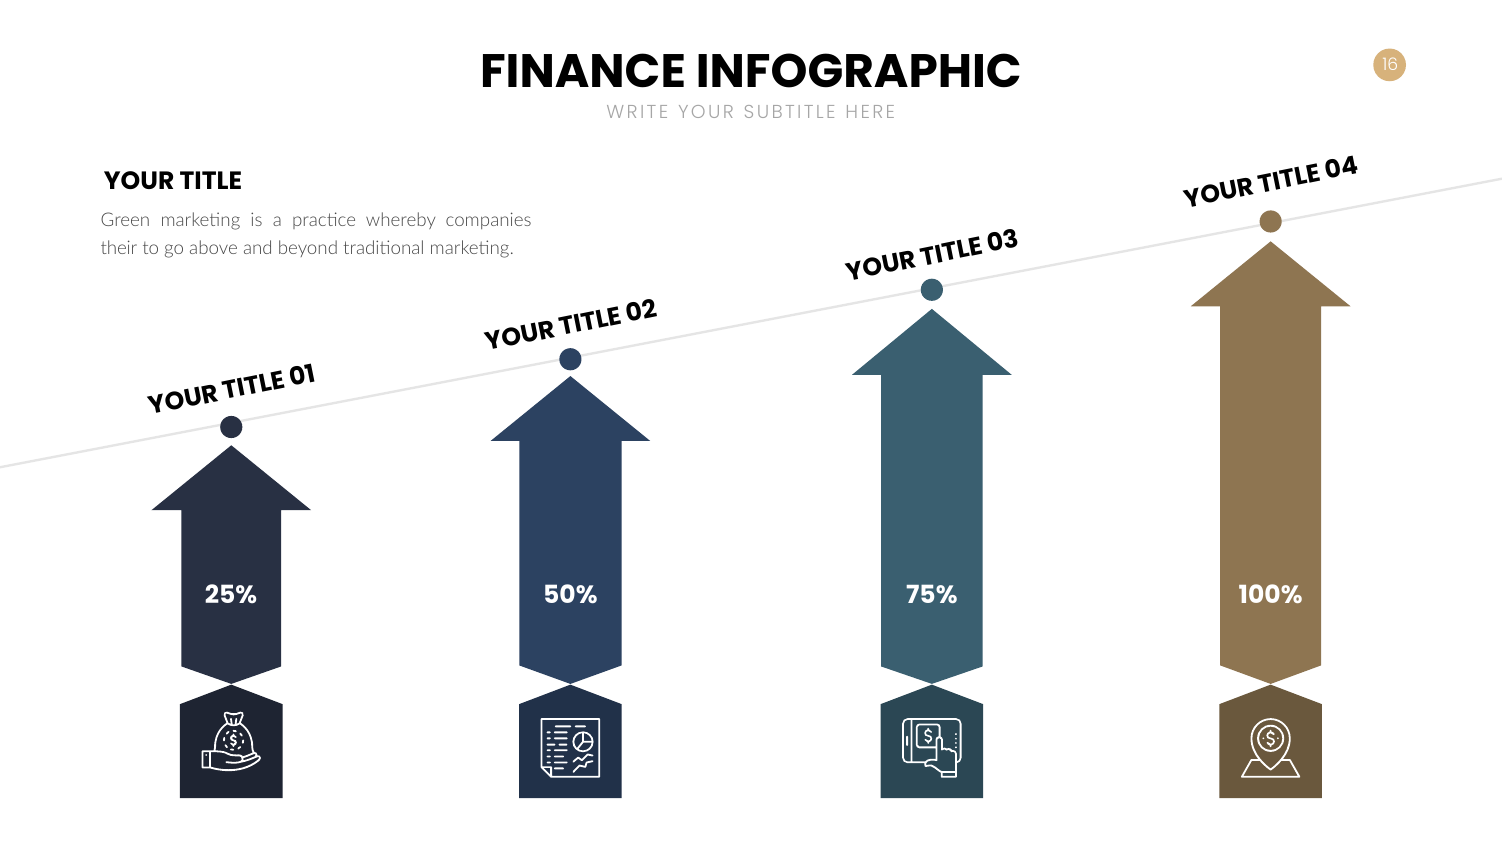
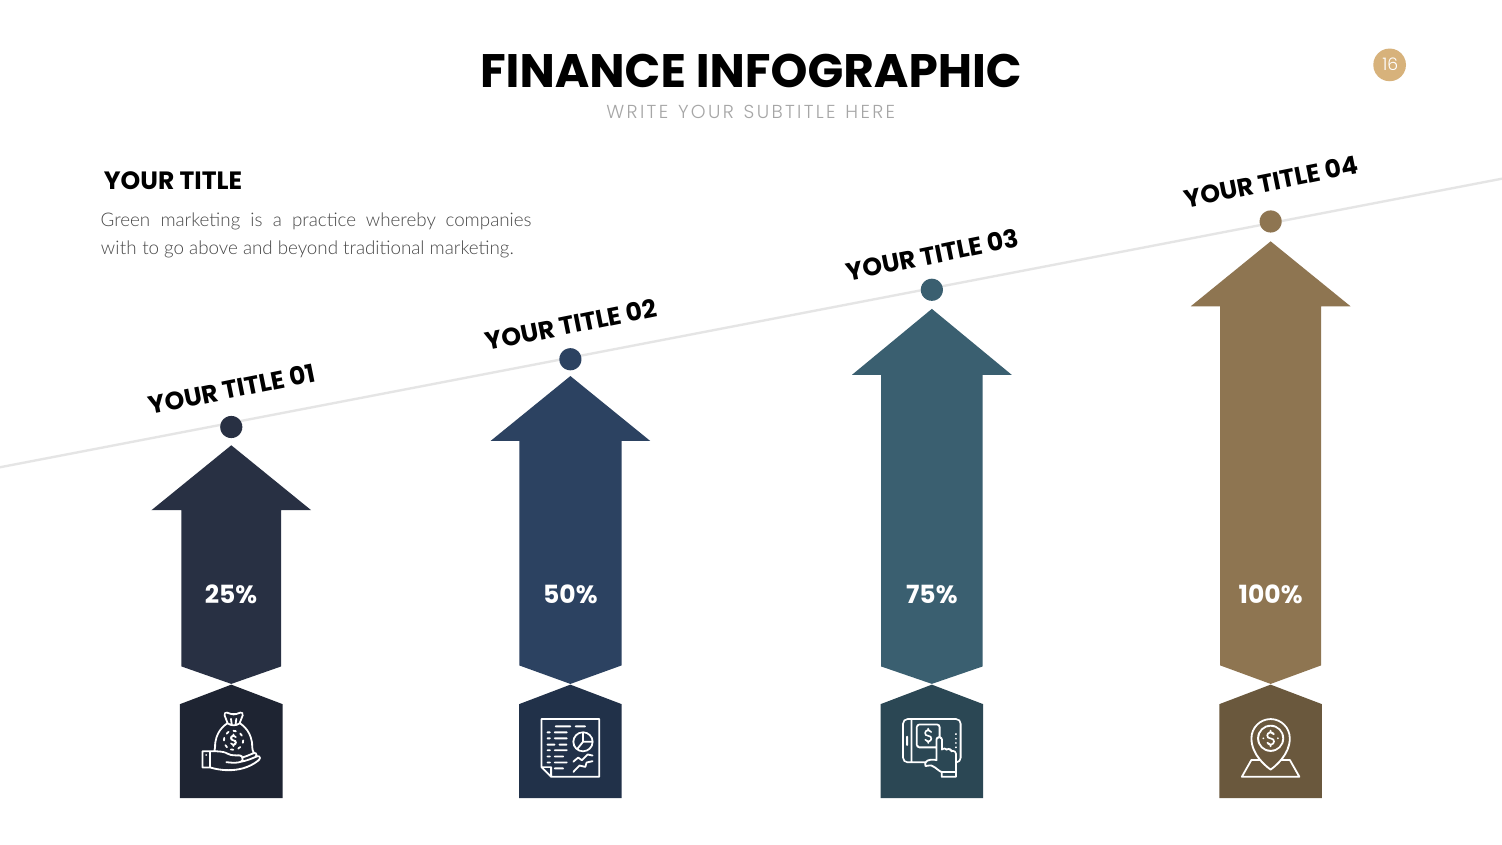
their: their -> with (119, 248)
